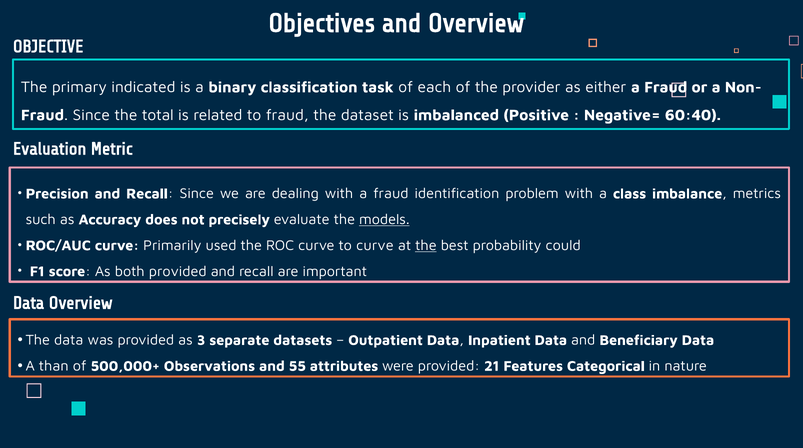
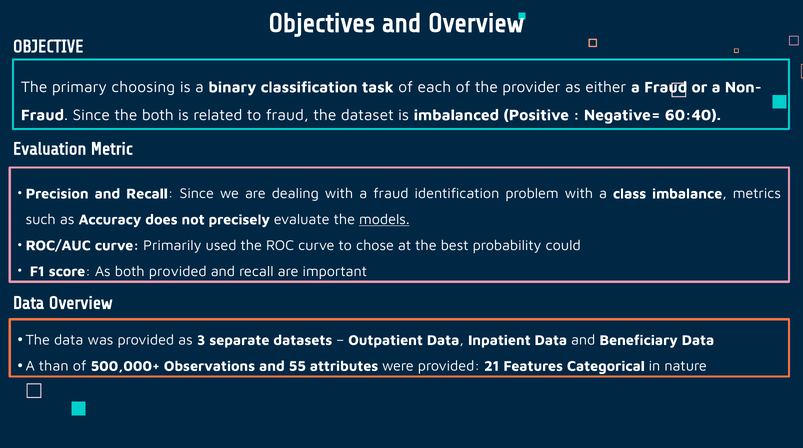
indicated: indicated -> choosing (143, 87)
the total: total -> both (158, 115)
to curve: curve -> chose (375, 246)
the underline: present -> none (426, 246)
